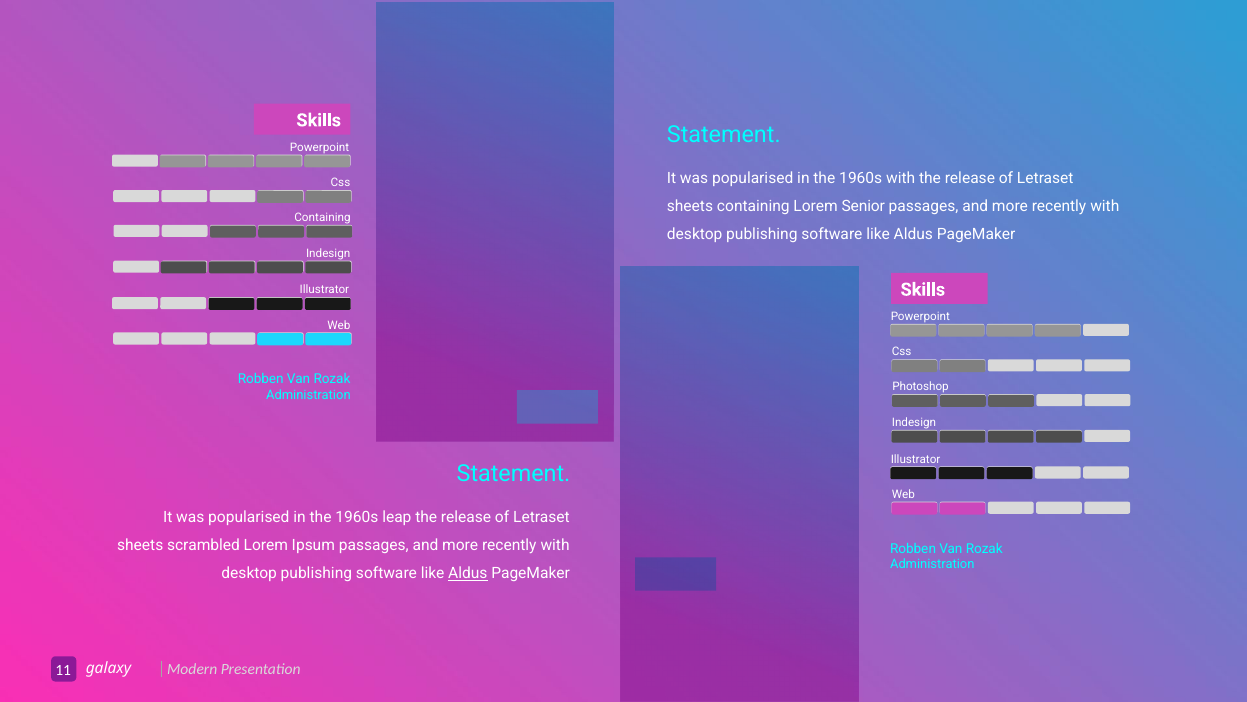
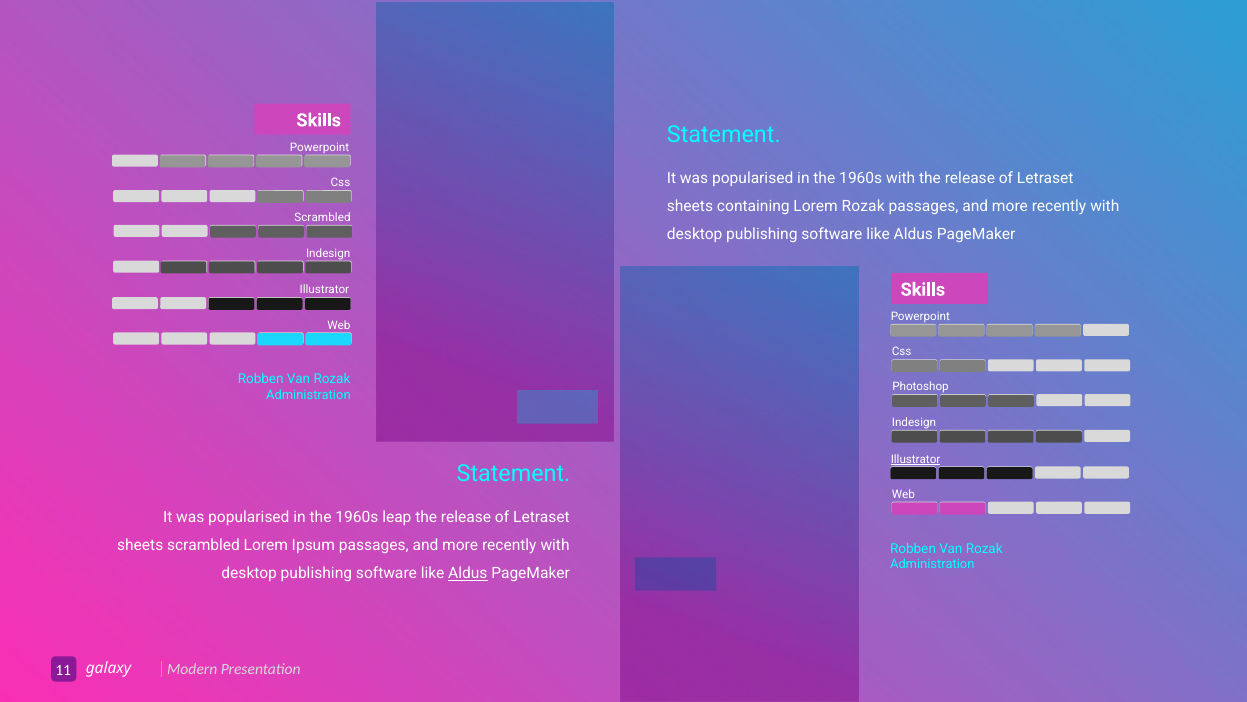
Lorem Senior: Senior -> Rozak (863, 206)
Containing: Containing -> Scrambled (322, 217)
Illustrator underline: none -> present (916, 459)
